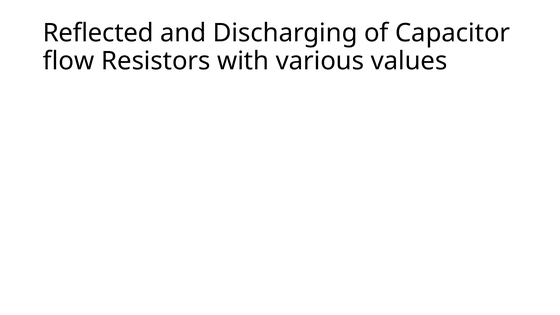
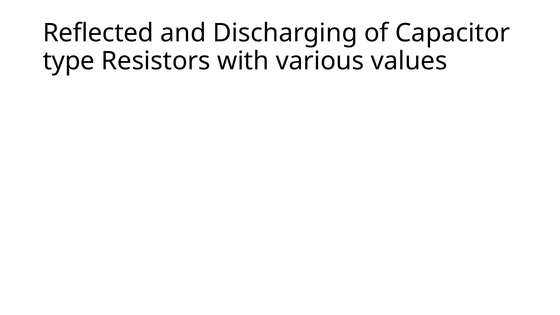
flow: flow -> type (69, 61)
